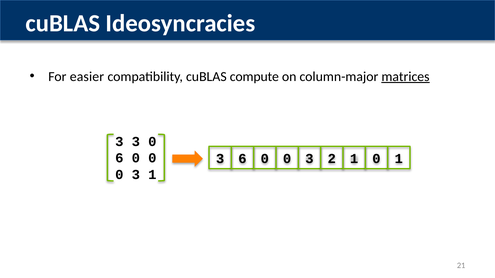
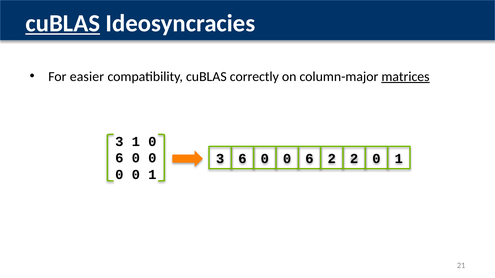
cuBLAS underline: none -> present (63, 23)
compute: compute -> correctly (254, 77)
3: 3 -> 1 (136, 142)
6 0 0 3: 3 -> 6 (309, 159)
2 1: 1 -> 2 (354, 159)
3: 3 -> 0 (136, 175)
